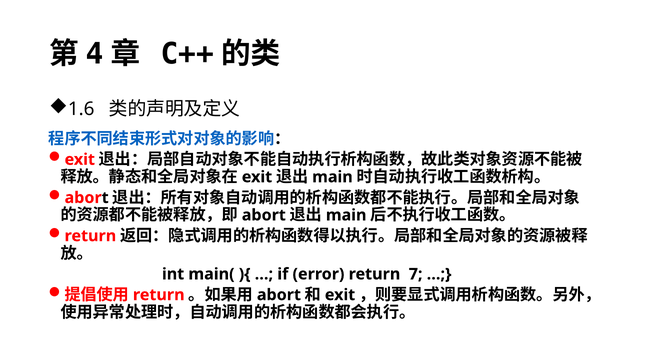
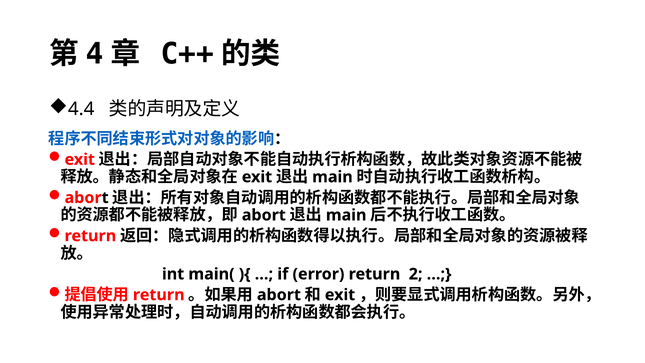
1.6: 1.6 -> 4.4 (81, 109)
7: 7 -> 2 (416, 274)
